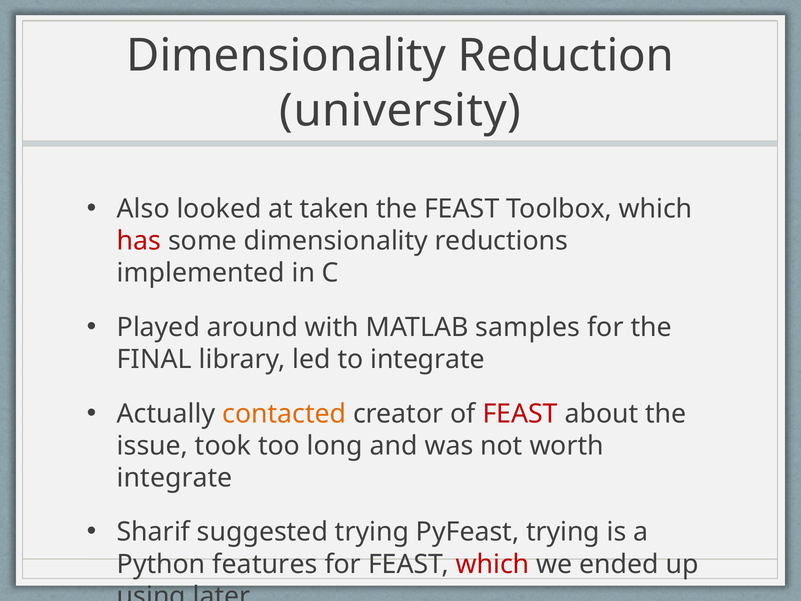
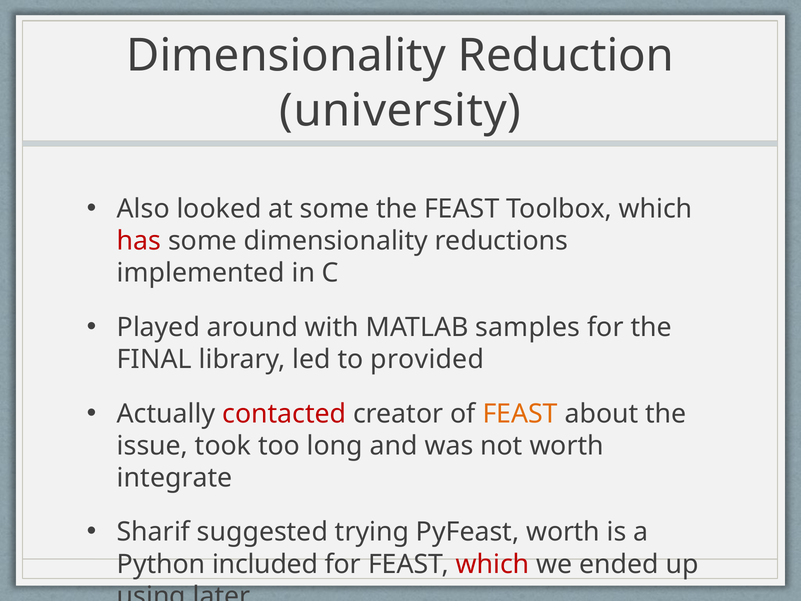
at taken: taken -> some (335, 209)
to integrate: integrate -> provided (427, 359)
contacted colour: orange -> red (284, 414)
FEAST colour: red -> orange (520, 414)
PyFeast trying: trying -> worth (563, 532)
features: features -> included (265, 564)
